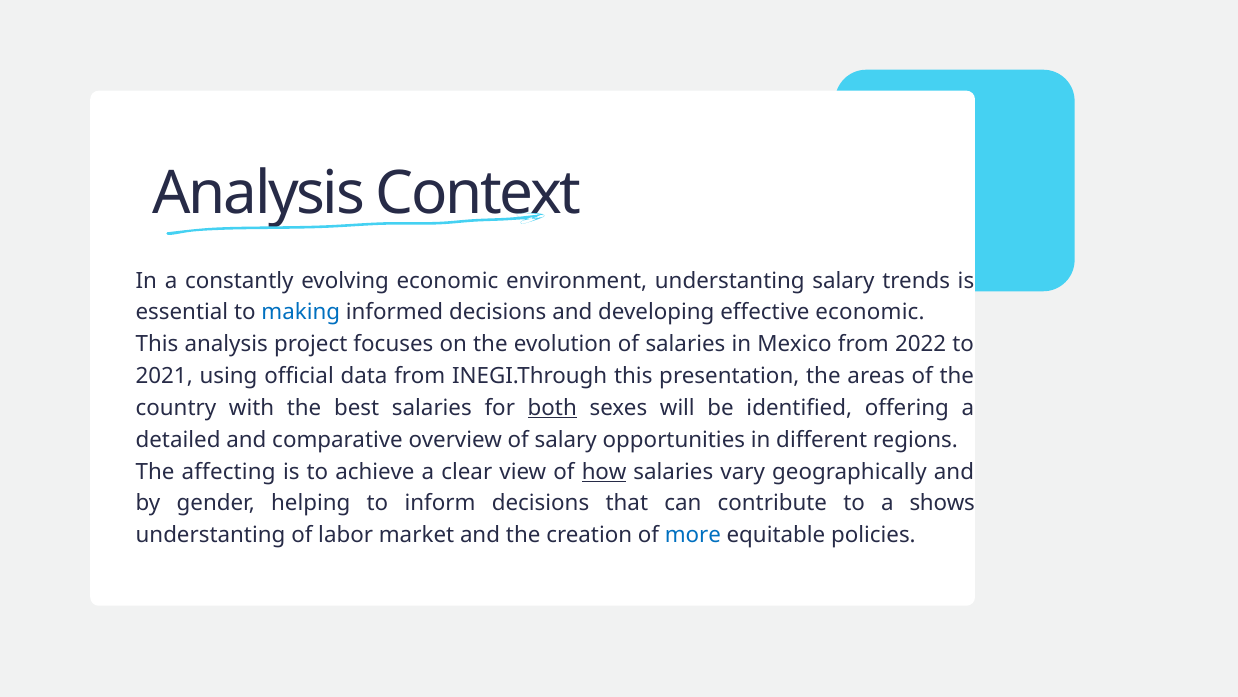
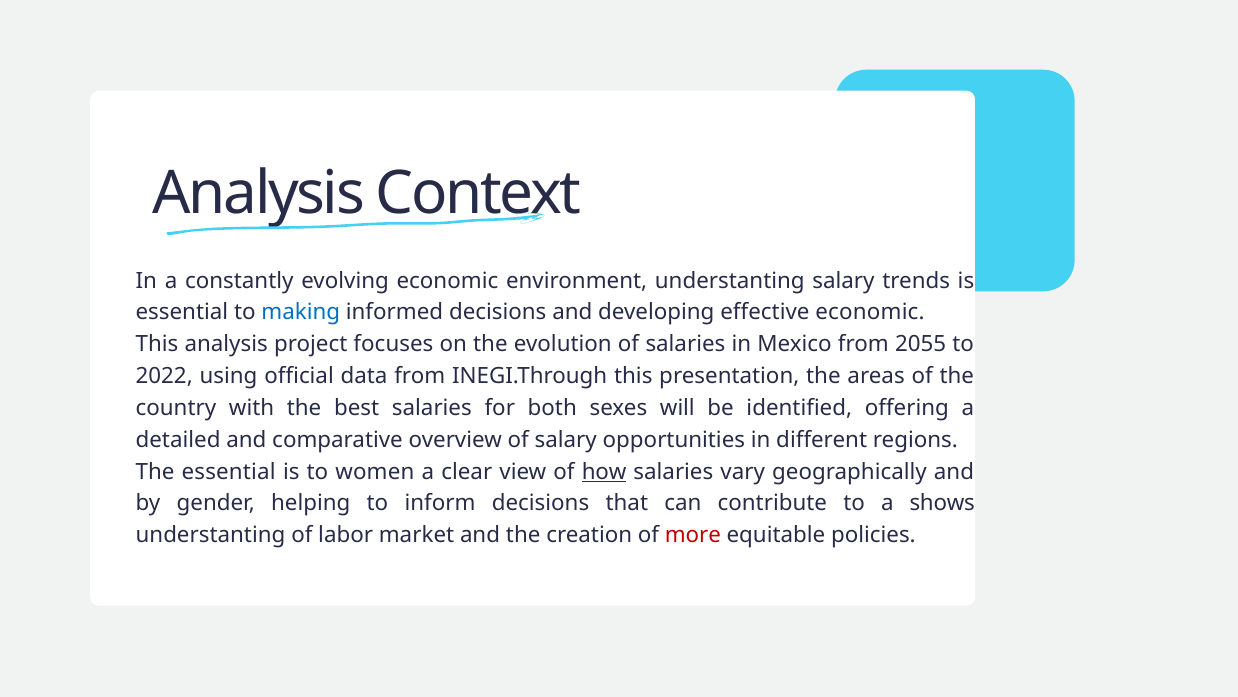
2022: 2022 -> 2055 (921, 344)
2021: 2021 -> 2022 (164, 376)
both underline: present -> none (552, 408)
The affecting: affecting -> essential (229, 471)
achieve: achieve -> women (375, 471)
more colour: blue -> red (693, 535)
